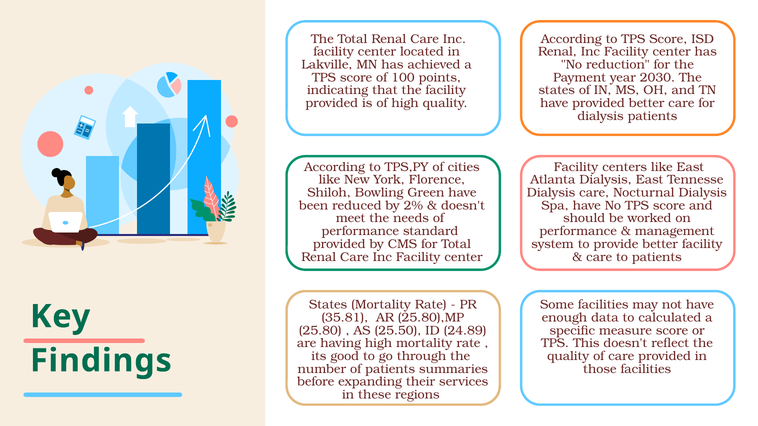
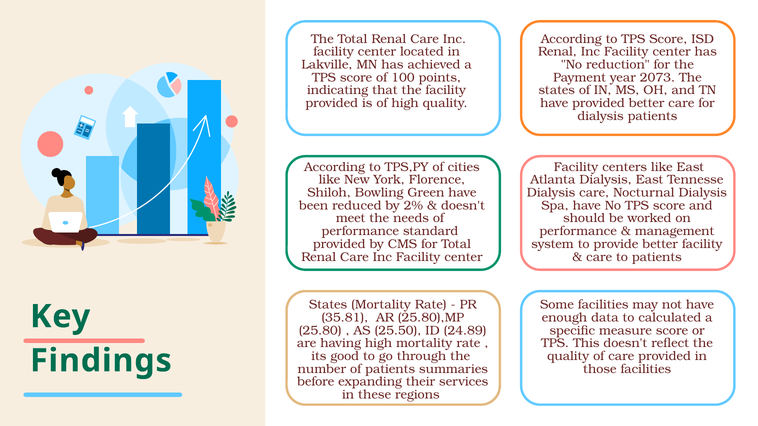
2030: 2030 -> 2073 (657, 78)
